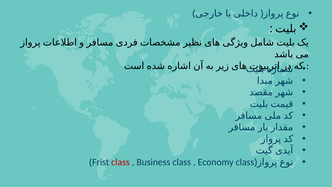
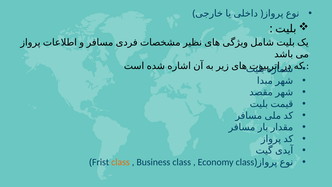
class colour: red -> orange (120, 162)
